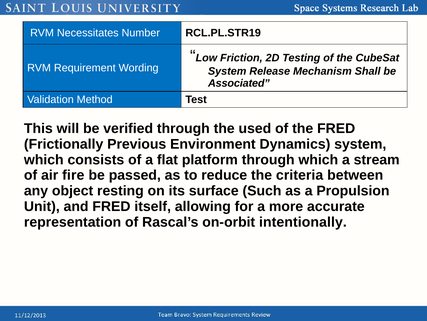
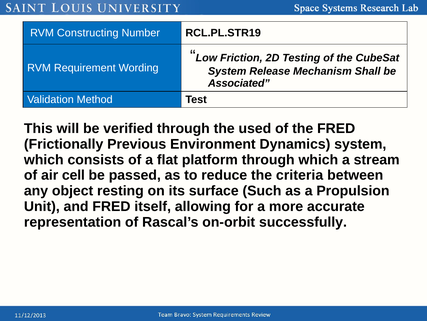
Necessitates: Necessitates -> Constructing (88, 33)
fire: fire -> cell (73, 175)
intentionally: intentionally -> successfully (303, 222)
